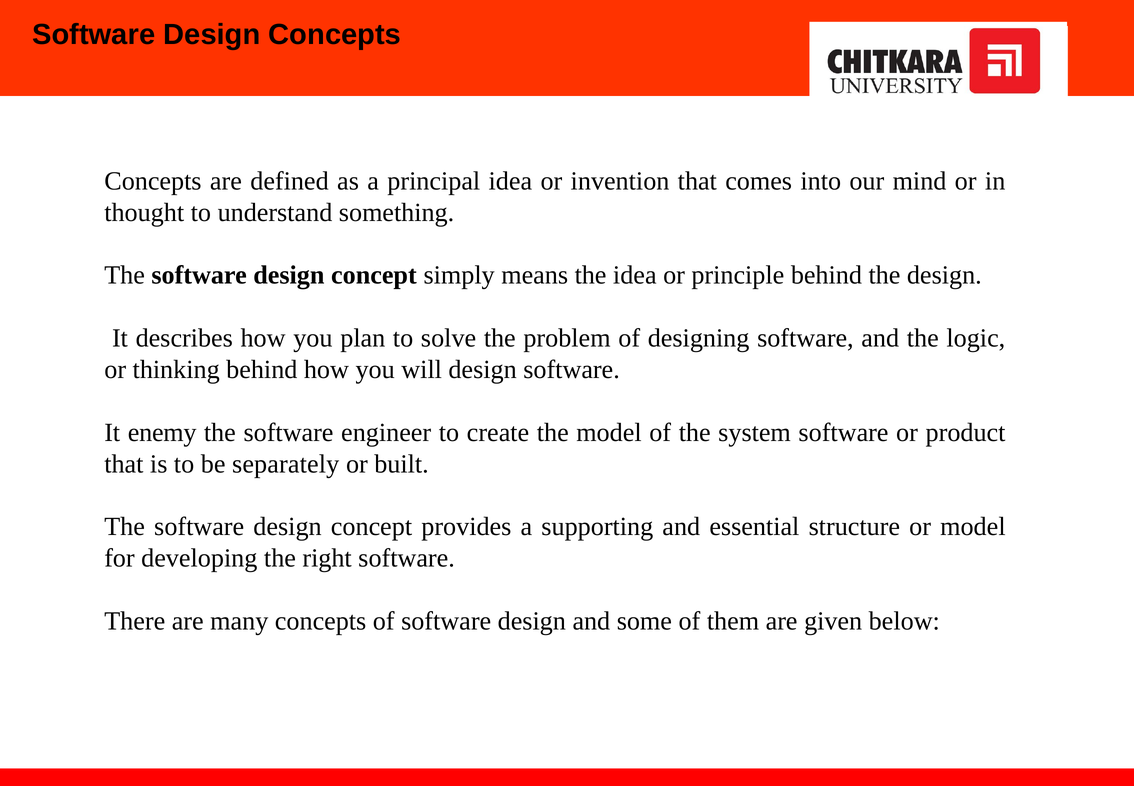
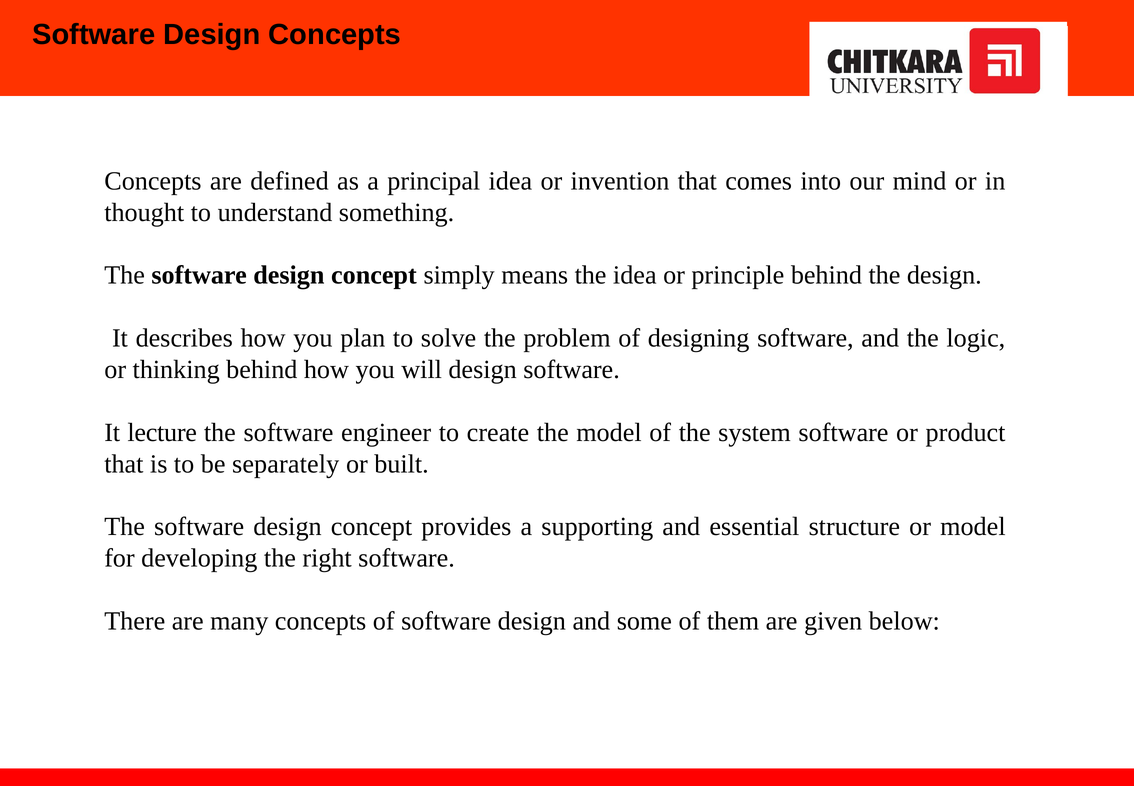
enemy: enemy -> lecture (162, 432)
